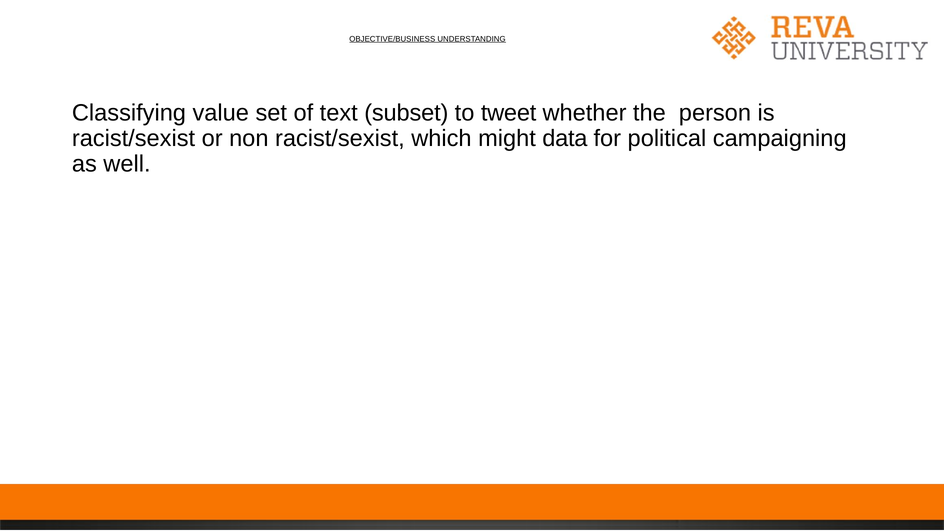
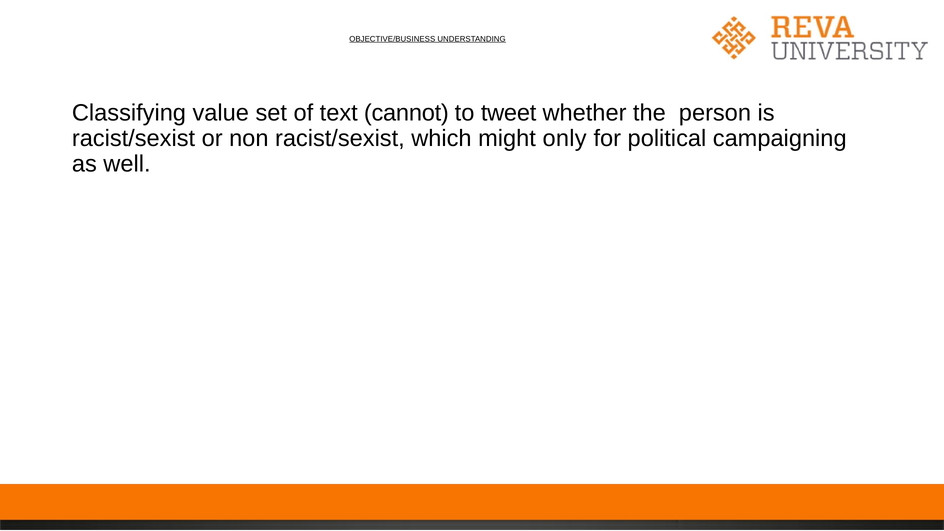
subset: subset -> cannot (406, 113)
data: data -> only (565, 139)
